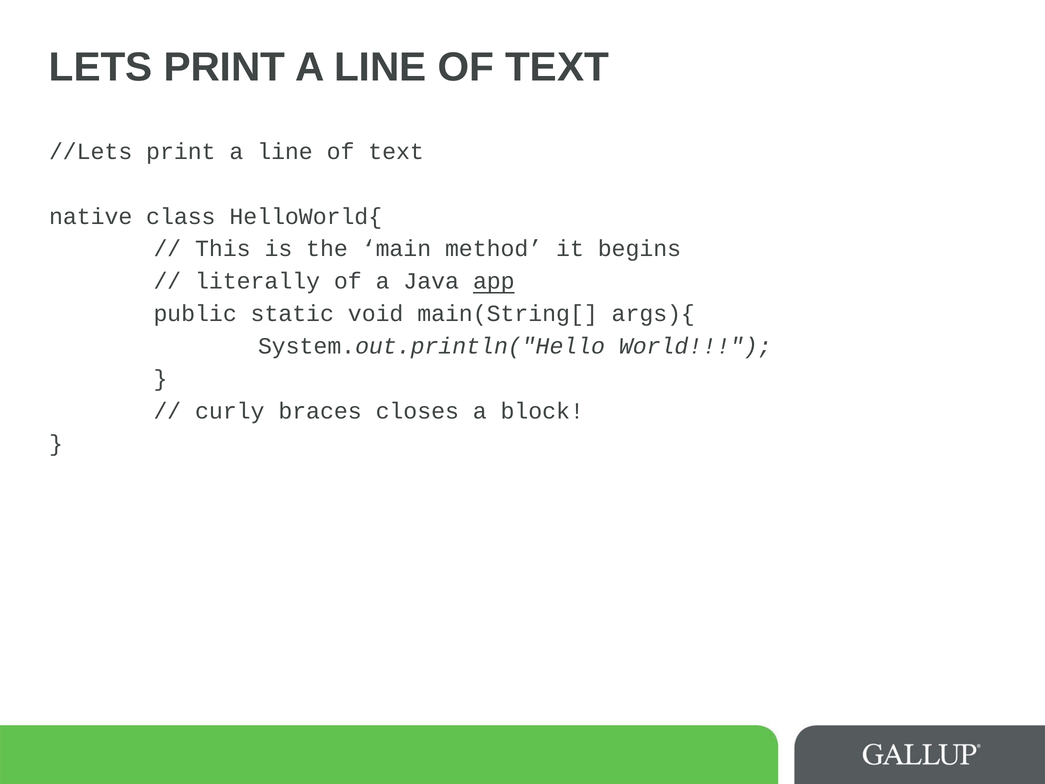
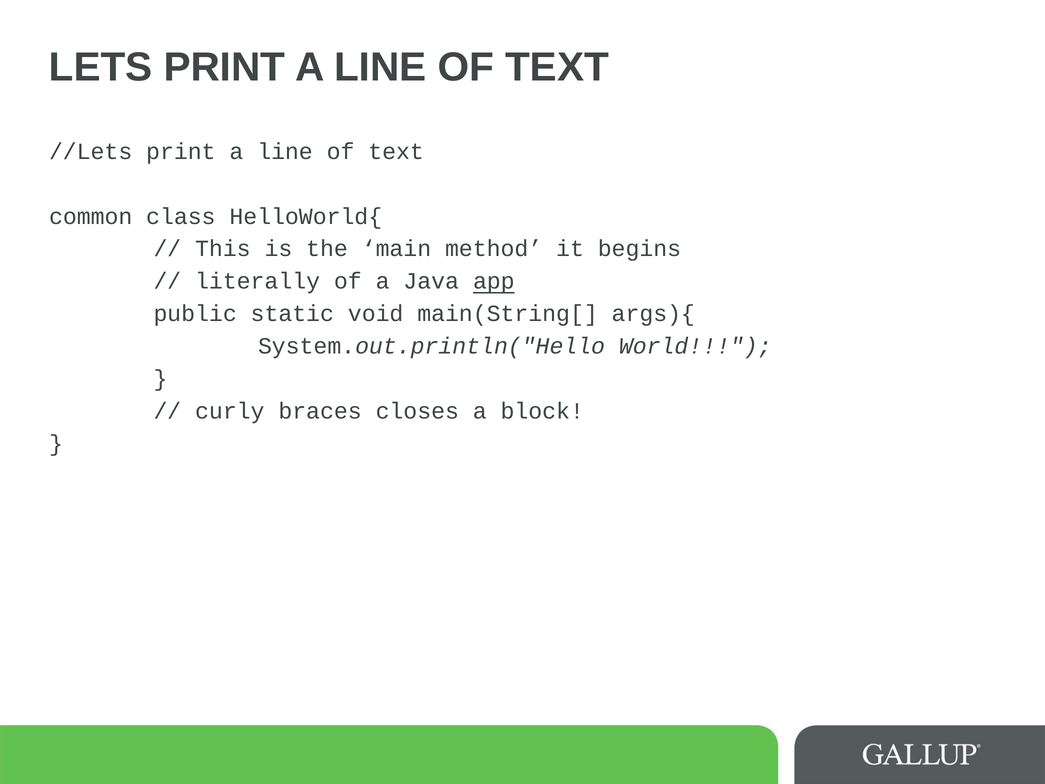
native: native -> common (91, 216)
